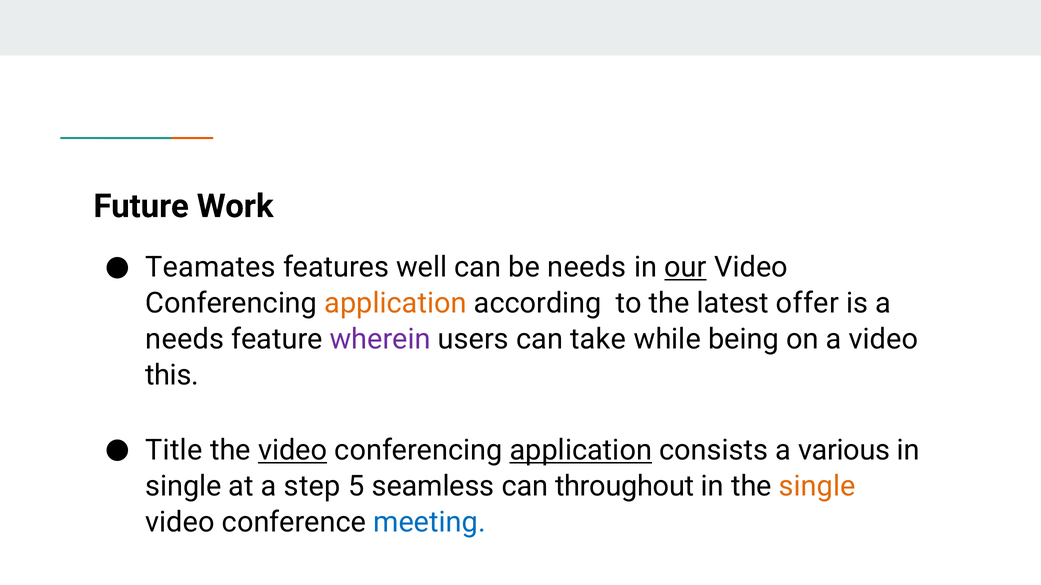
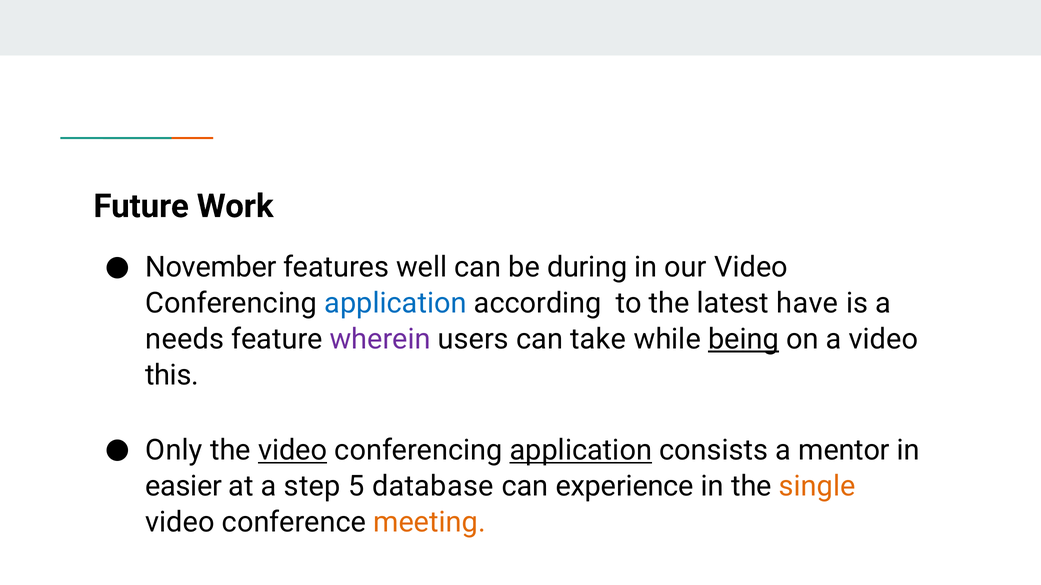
Teamates: Teamates -> November (211, 268)
be needs: needs -> during (587, 268)
our underline: present -> none (686, 268)
application colour: orange -> blue (396, 304)
offer: offer -> have (807, 304)
being underline: none -> present (744, 339)
Title: Title -> Only (174, 451)
various: various -> mentor (844, 451)
single: single -> easier (184, 487)
seamless: seamless -> database (433, 487)
throughout: throughout -> experience (625, 487)
meeting colour: blue -> orange (429, 523)
